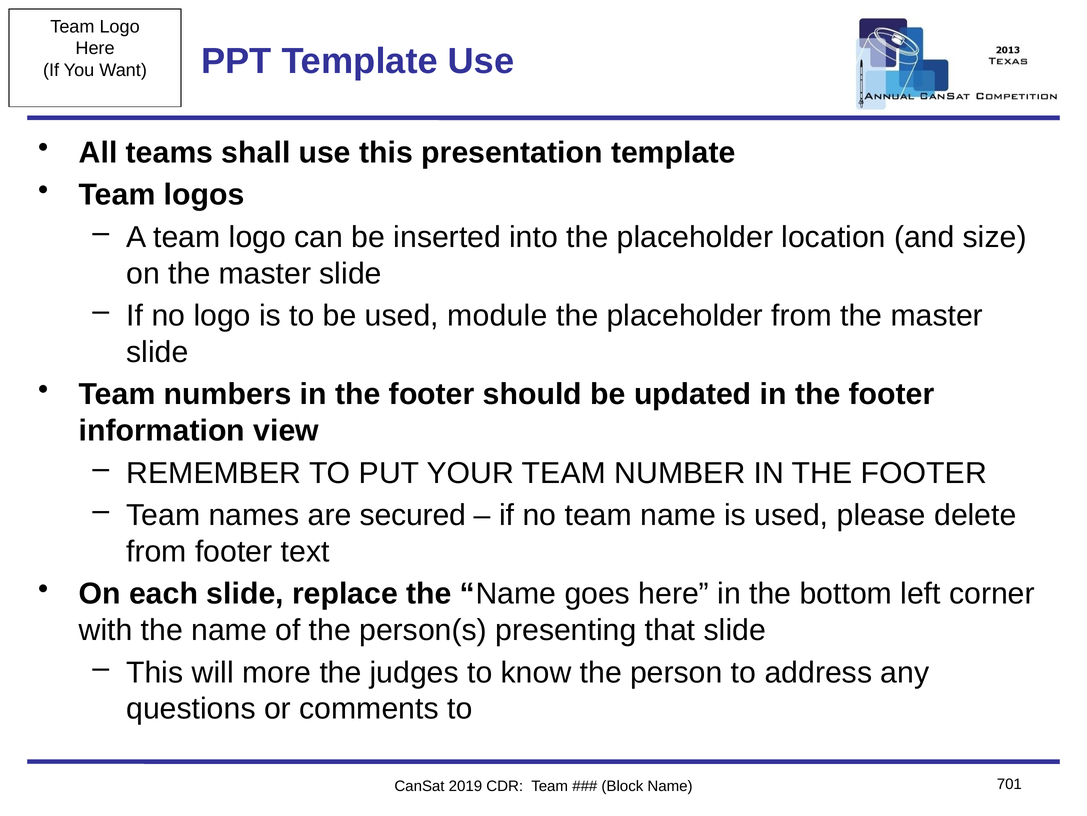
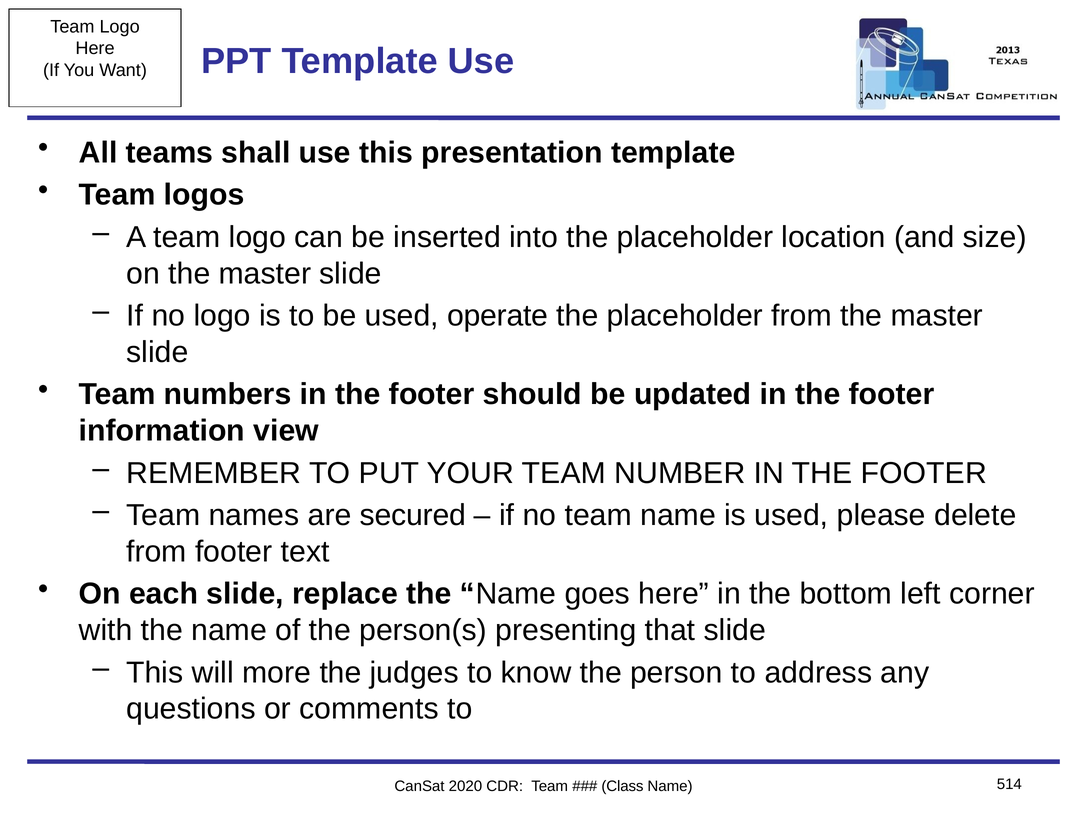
module: module -> operate (498, 316)
2019: 2019 -> 2020 (465, 786)
Block: Block -> Class (622, 786)
701: 701 -> 514 (1009, 784)
